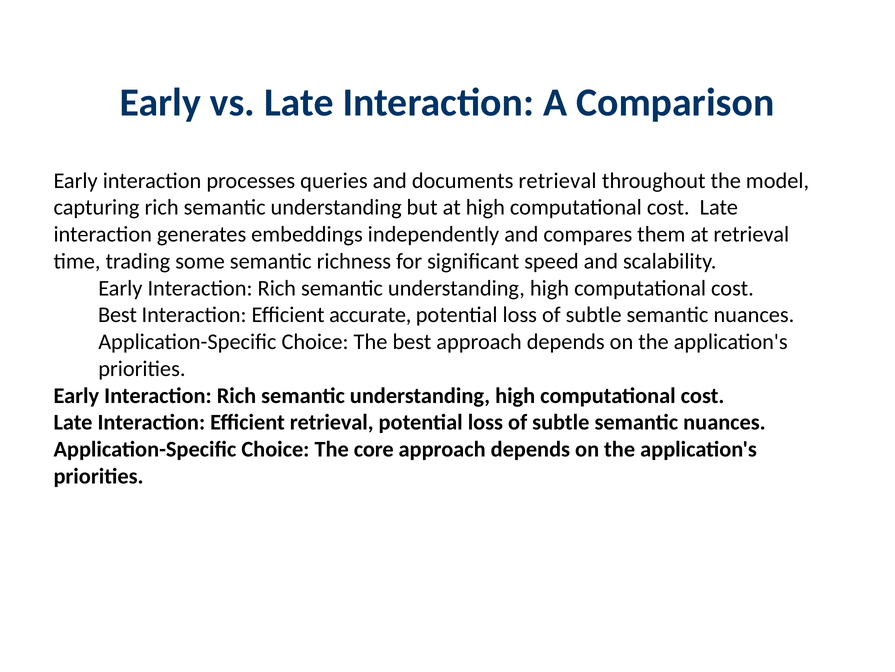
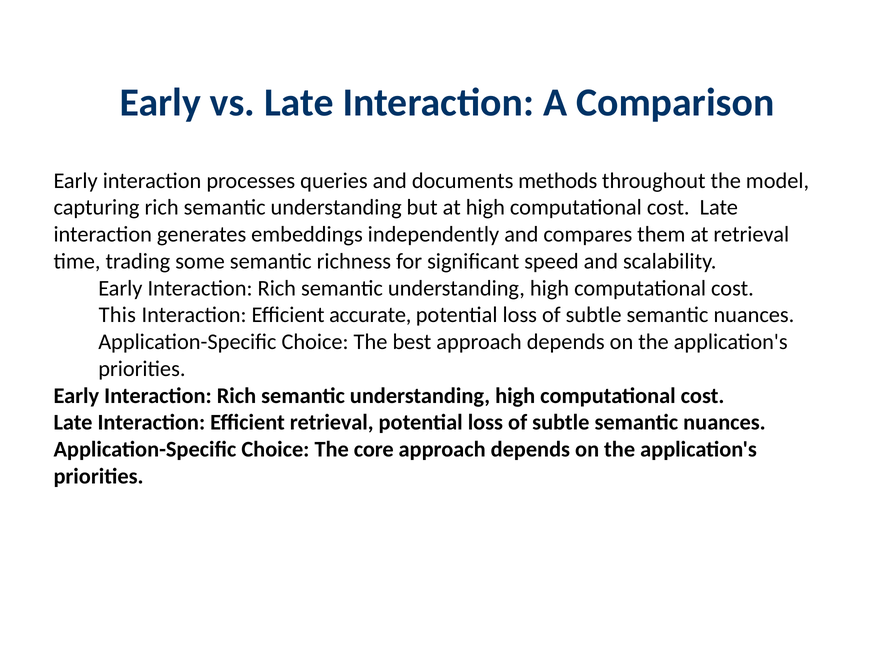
documents retrieval: retrieval -> methods (558, 180)
Best: Best -> This (117, 315)
